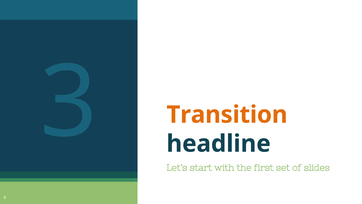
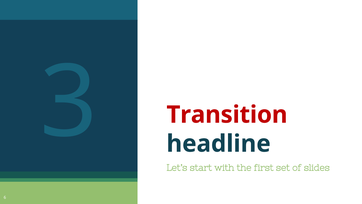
Transition colour: orange -> red (227, 115)
